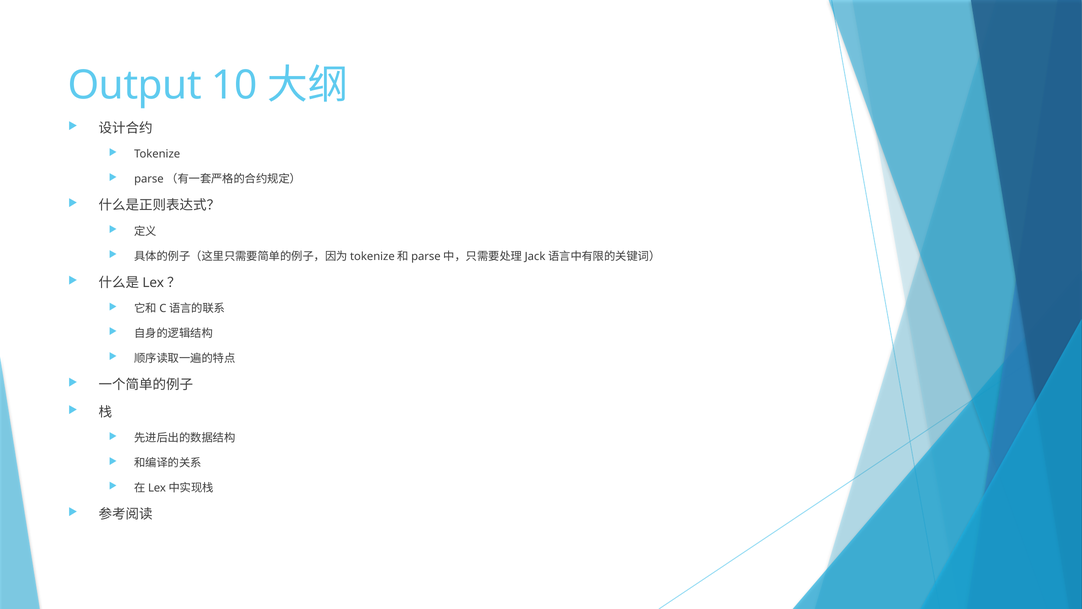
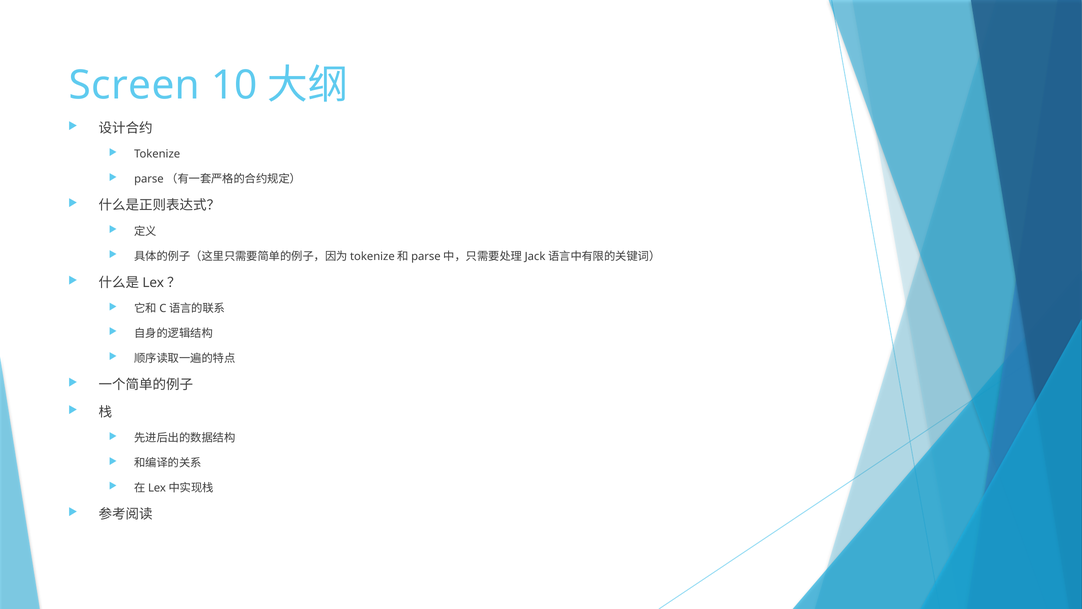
Output: Output -> Screen (134, 85)
